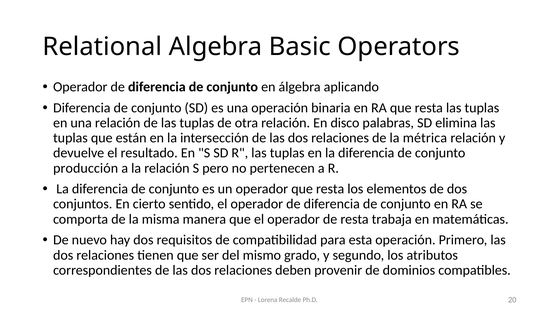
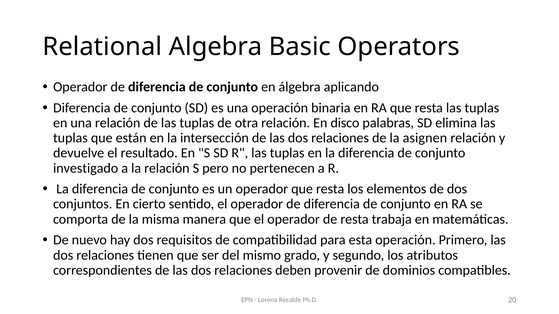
métrica: métrica -> asignen (425, 138)
producción: producción -> investigado (86, 168)
